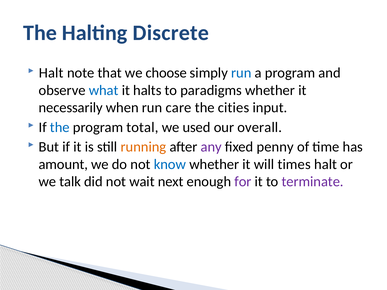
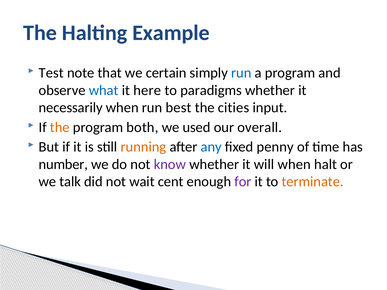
Discrete: Discrete -> Example (171, 33)
Halt: Halt -> Test (51, 73)
choose: choose -> certain (166, 73)
halts: halts -> here (147, 90)
care: care -> best (179, 108)
the colour: blue -> orange (60, 127)
total: total -> both (142, 127)
any colour: purple -> blue (211, 147)
amount: amount -> number (63, 164)
know colour: blue -> purple (170, 164)
will times: times -> when (294, 164)
next: next -> cent (171, 182)
terminate colour: purple -> orange (313, 182)
